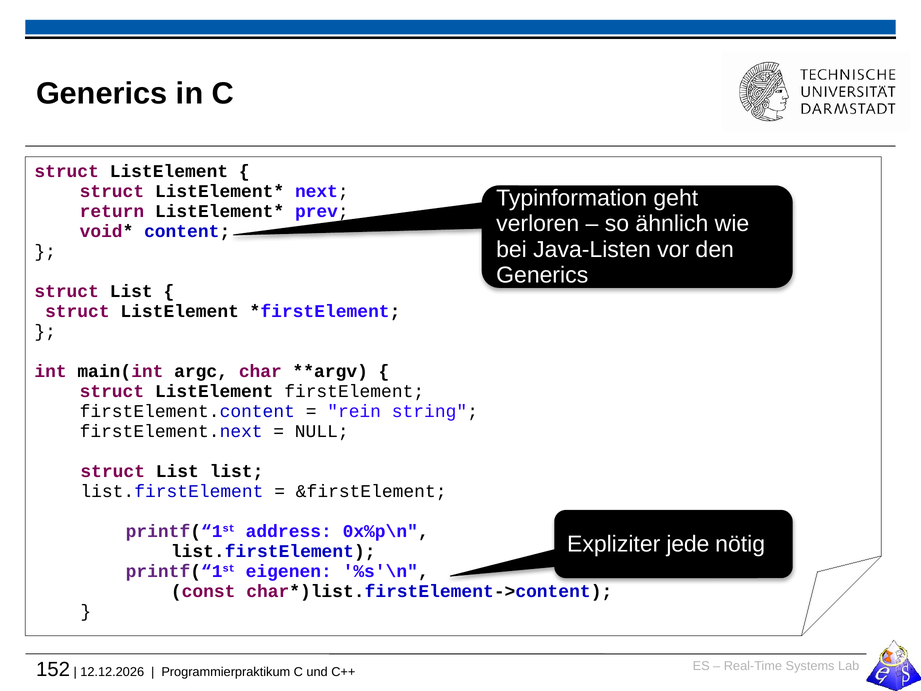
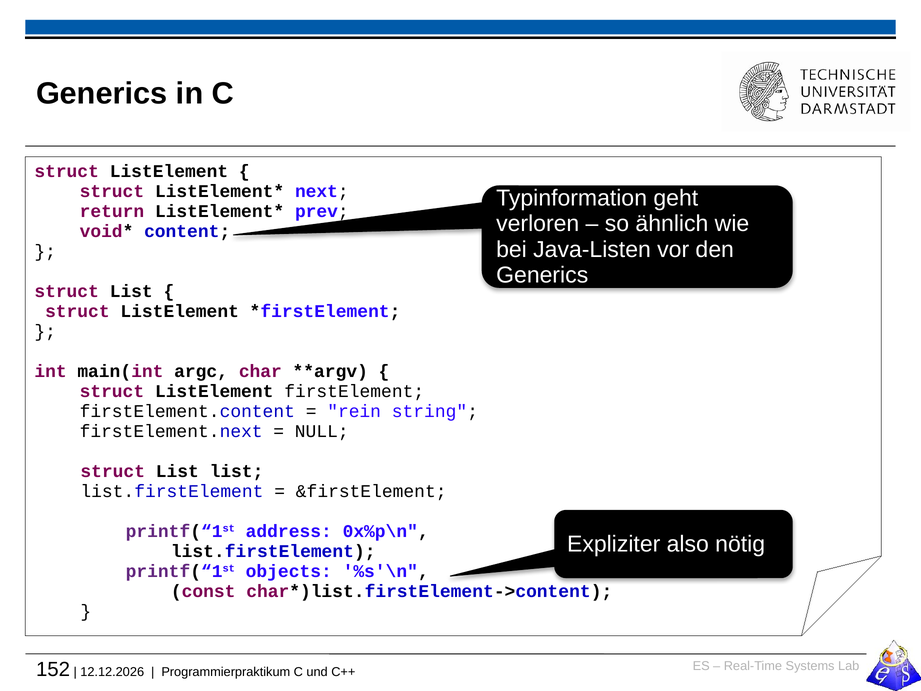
jede: jede -> also (688, 544)
eigenen: eigenen -> objects (289, 571)
